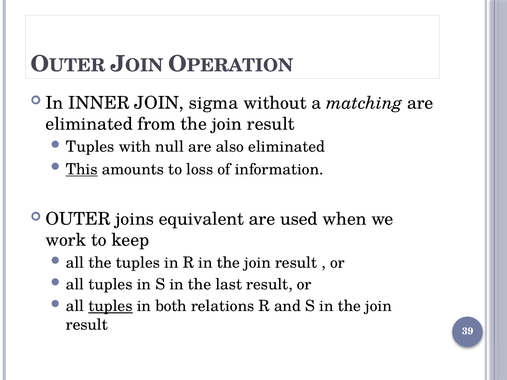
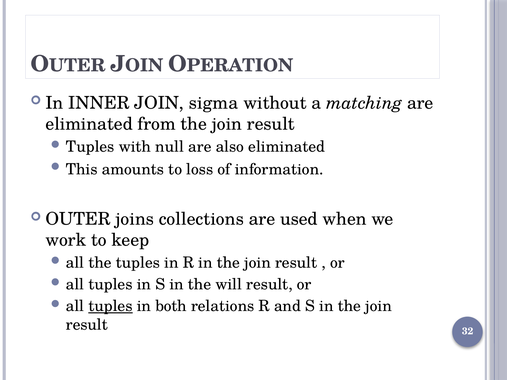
This underline: present -> none (82, 169)
equivalent: equivalent -> collections (201, 219)
last: last -> will (229, 285)
39: 39 -> 32 (468, 331)
